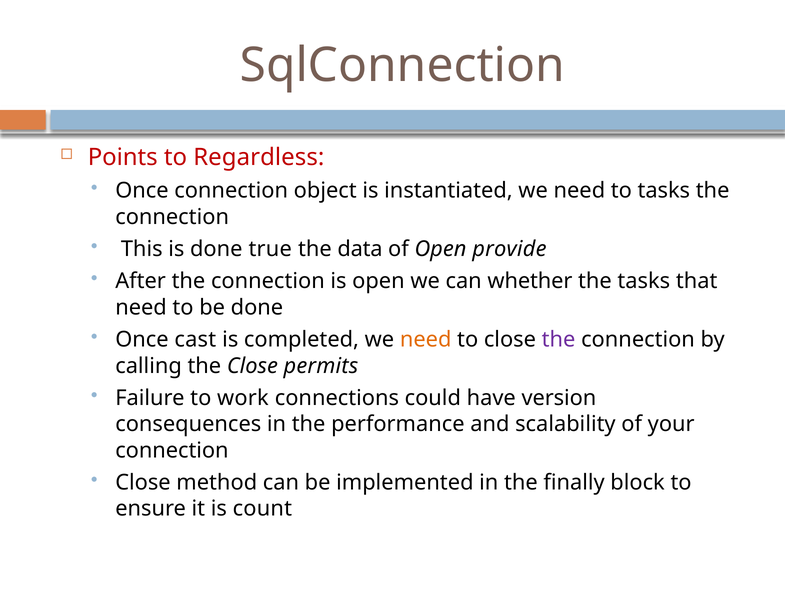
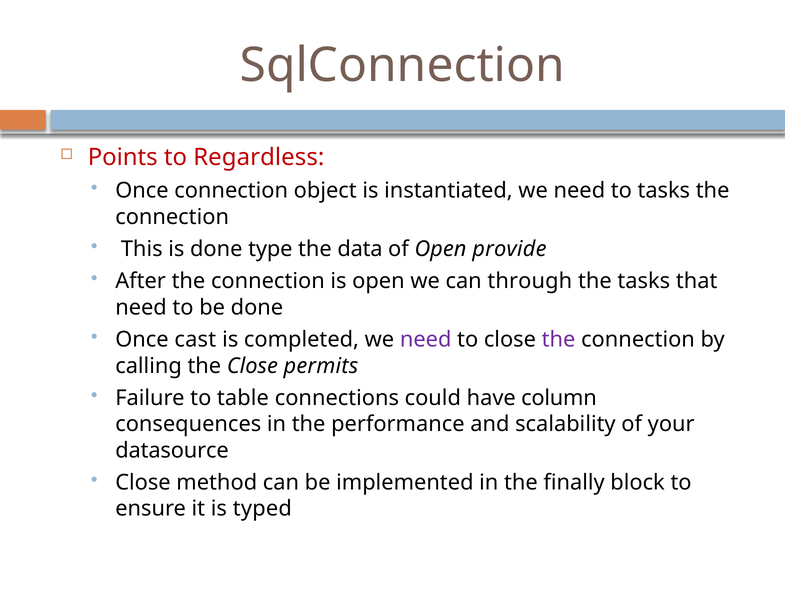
true: true -> type (270, 249)
whether: whether -> through (530, 281)
need colour: orange -> purple (426, 339)
work: work -> table (243, 398)
version: version -> column (559, 398)
connection: connection -> datasource (172, 450)
count: count -> typed (262, 509)
